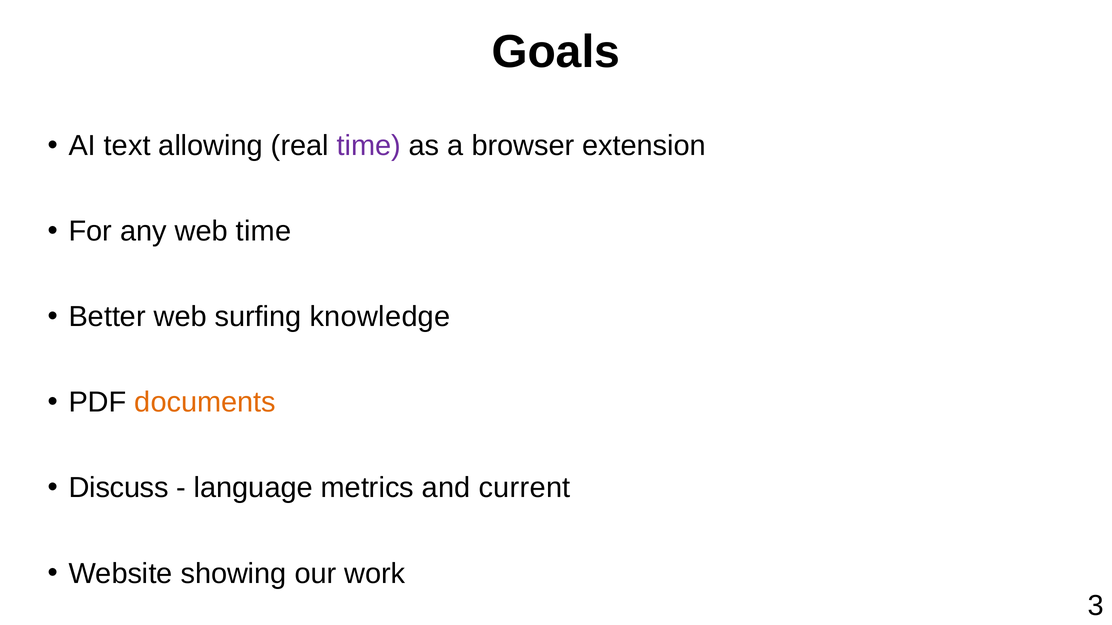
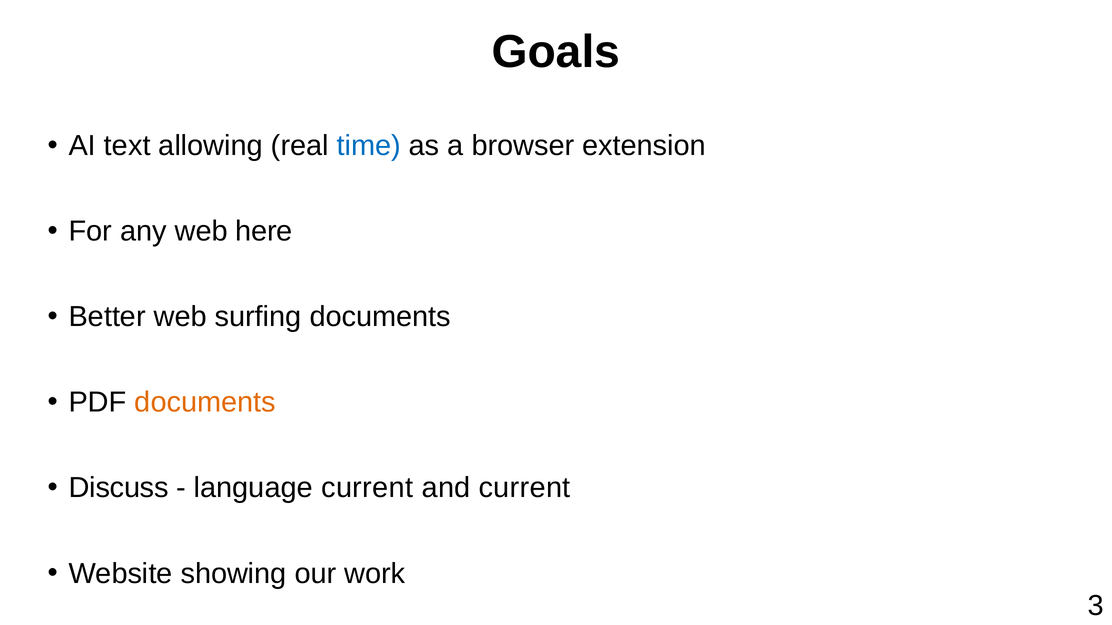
time colour: purple -> blue (369, 146)
web time: time -> here (264, 231)
surfing knowledge: knowledge -> documents (380, 317)
language metrics: metrics -> current (367, 488)
